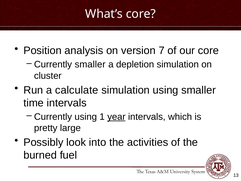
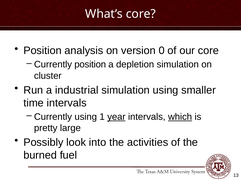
7: 7 -> 0 (162, 51)
Currently smaller: smaller -> position (90, 64)
calculate: calculate -> industrial (77, 90)
which underline: none -> present (180, 117)
